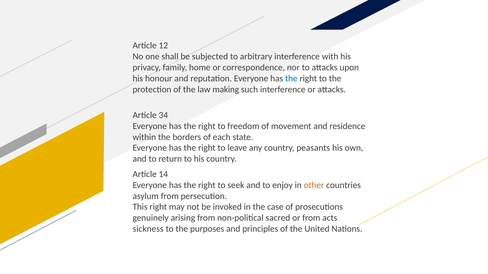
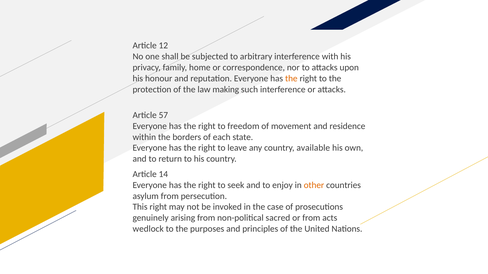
the colour: blue -> orange (291, 79)
34: 34 -> 57 (163, 115)
peasants: peasants -> available (313, 148)
sickness: sickness -> wedlock (148, 229)
